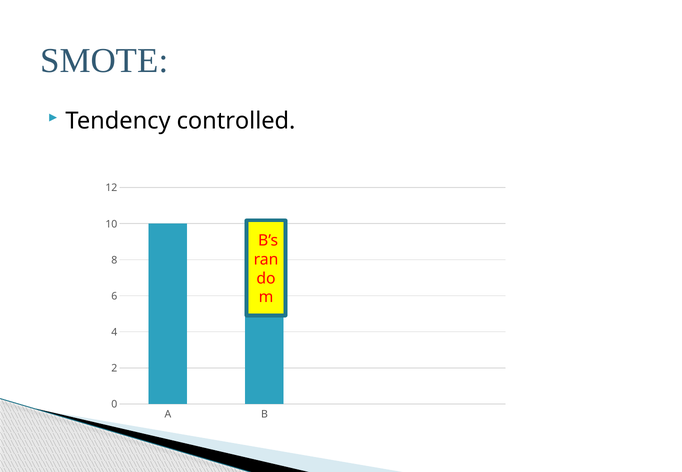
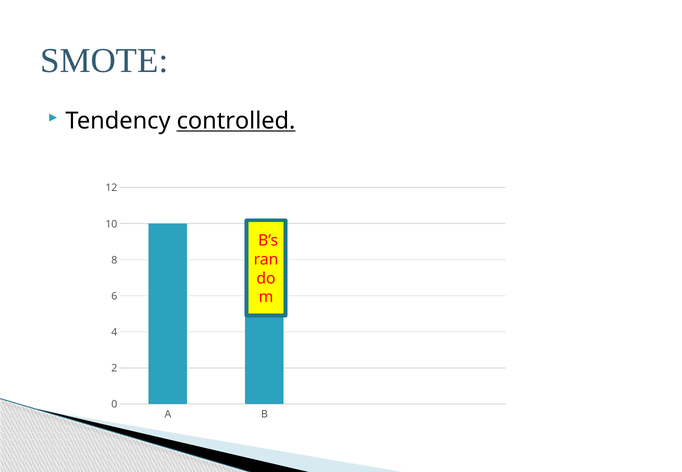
controlled underline: none -> present (236, 121)
